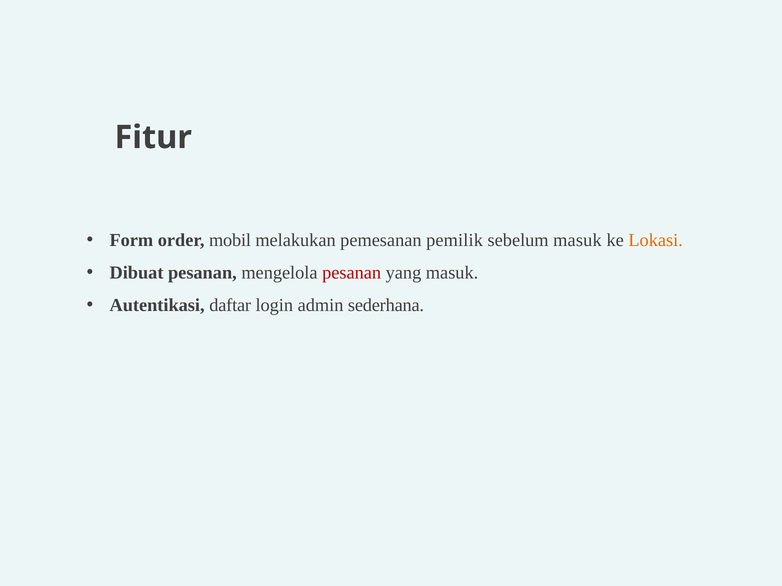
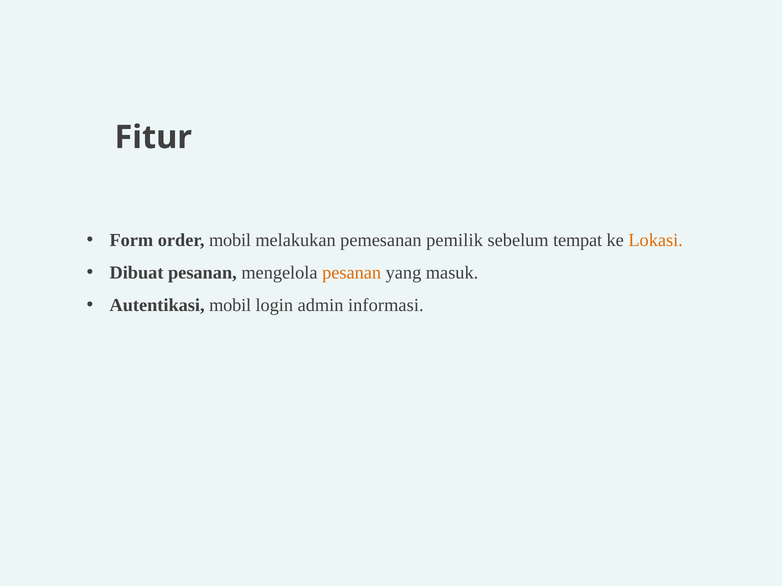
sebelum masuk: masuk -> tempat (578, 240)
pesanan colour: red -> orange (352, 273)
Autentikasi daftar: daftar -> mobil (230, 305)
sederhana: sederhana -> informasi (386, 305)
